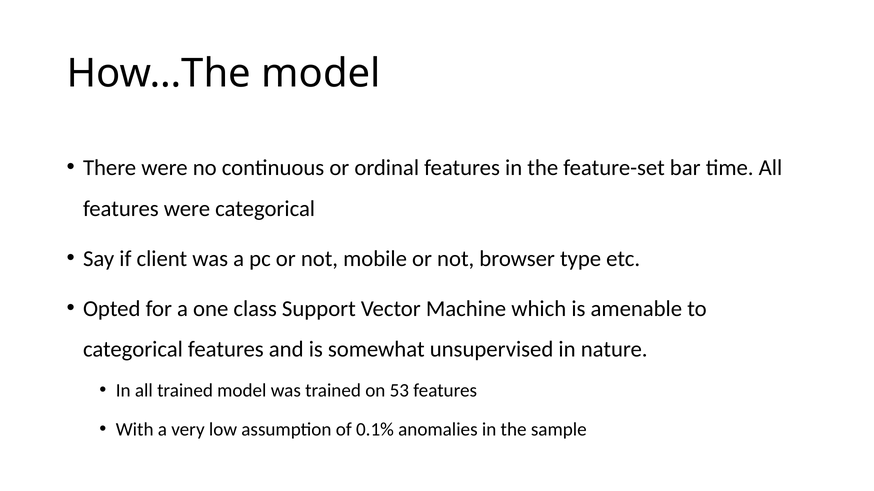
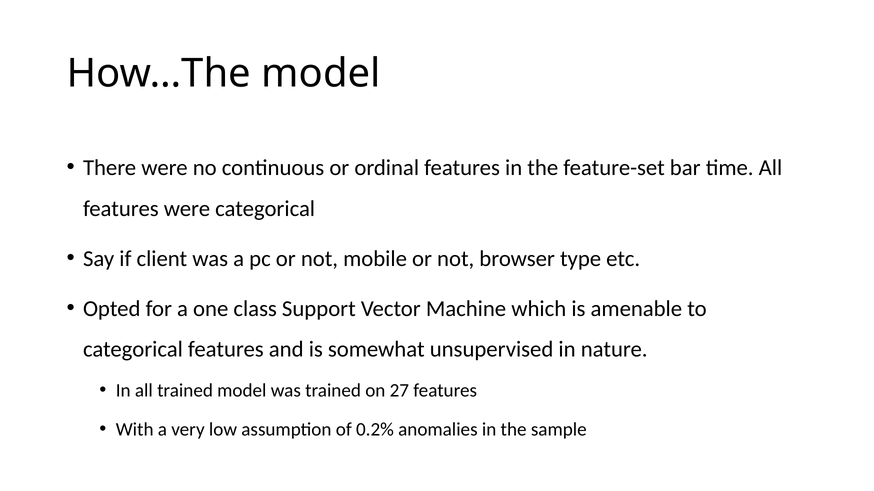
53: 53 -> 27 (399, 391)
0.1%: 0.1% -> 0.2% (375, 430)
